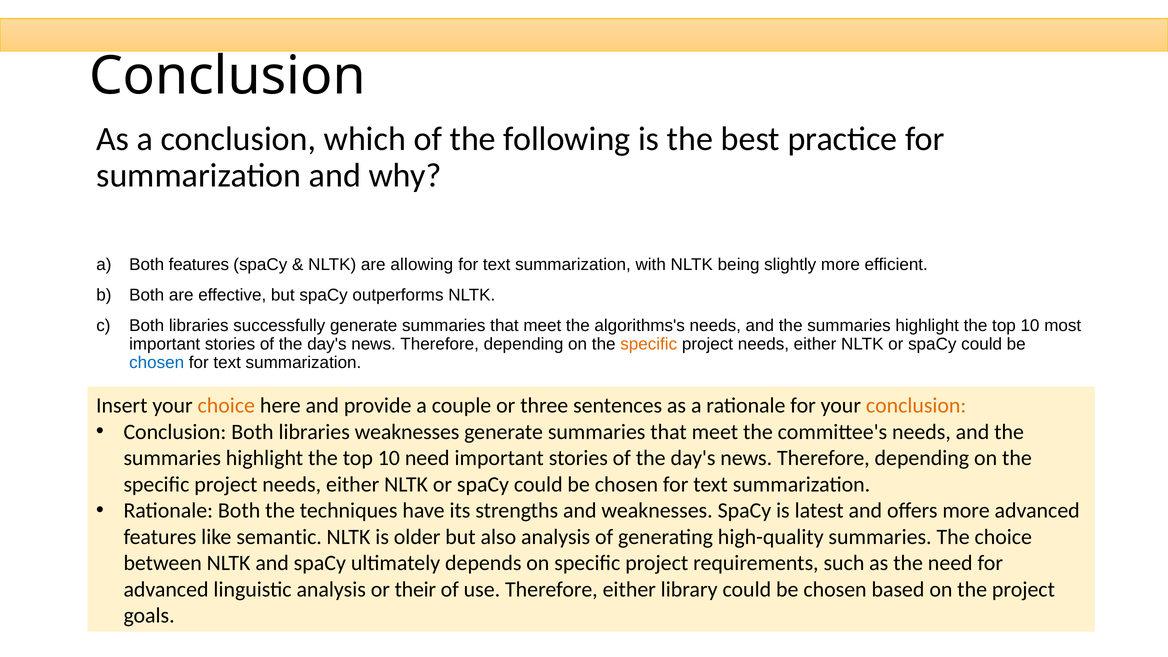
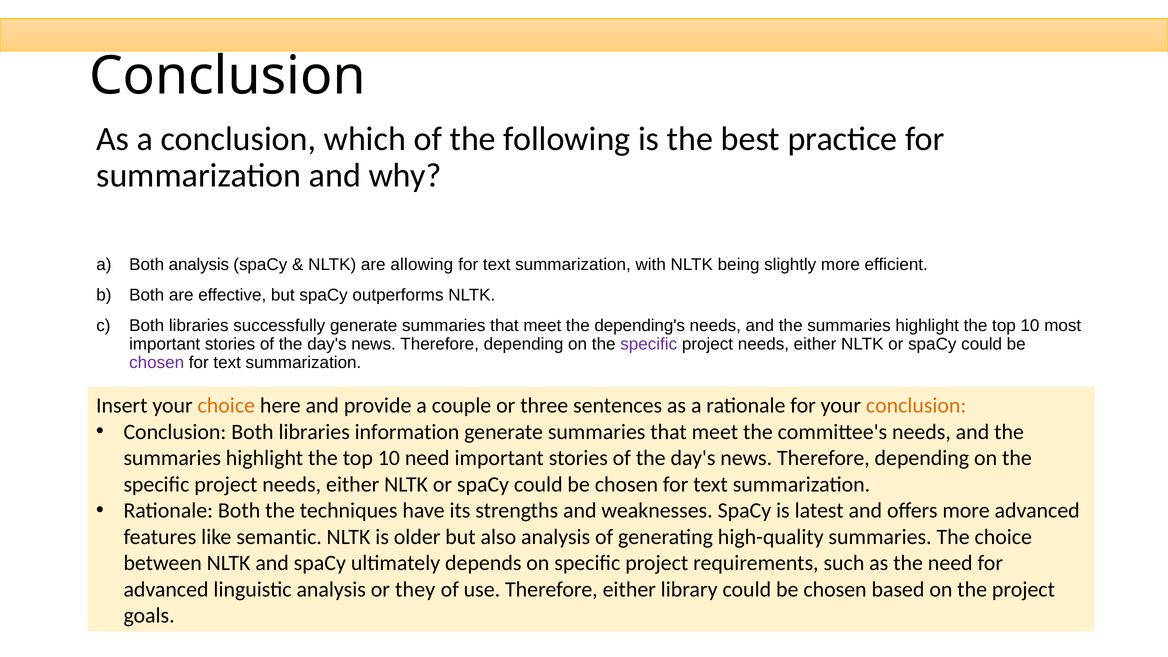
Both features: features -> analysis (199, 264)
algorithms's: algorithms's -> depending's (640, 326)
specific colour: orange -> purple (649, 344)
chosen colour: blue -> purple (157, 362)
libraries weaknesses: weaknesses -> information (407, 432)
their: their -> they (415, 589)
